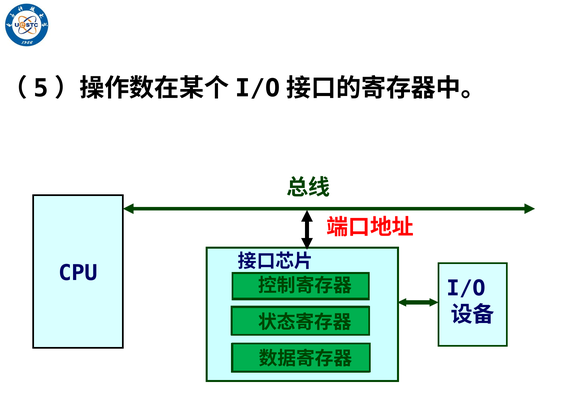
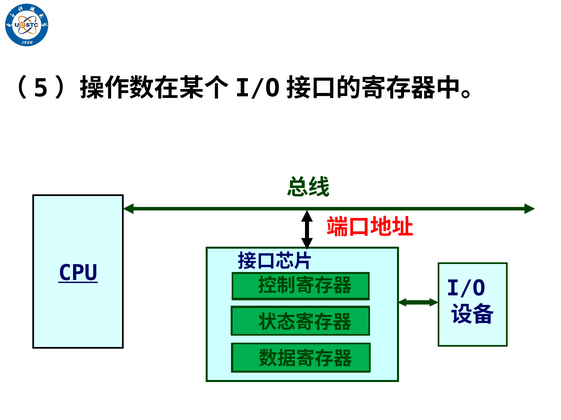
CPU underline: none -> present (78, 273)
